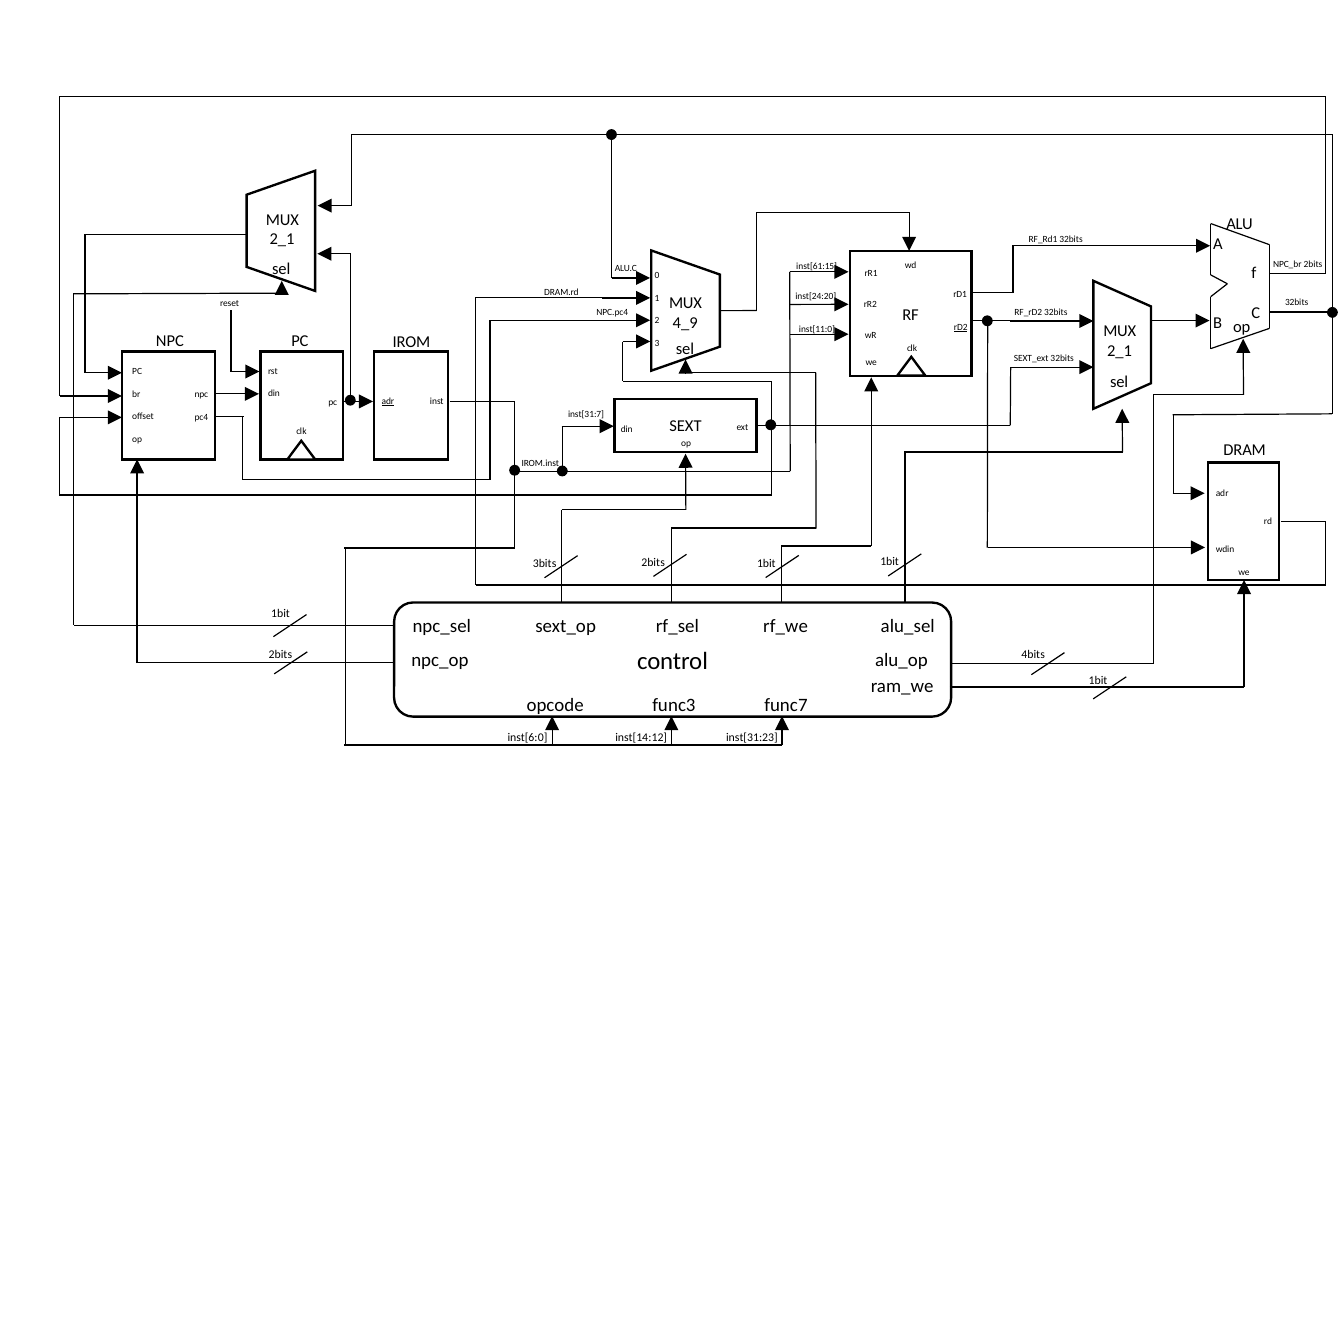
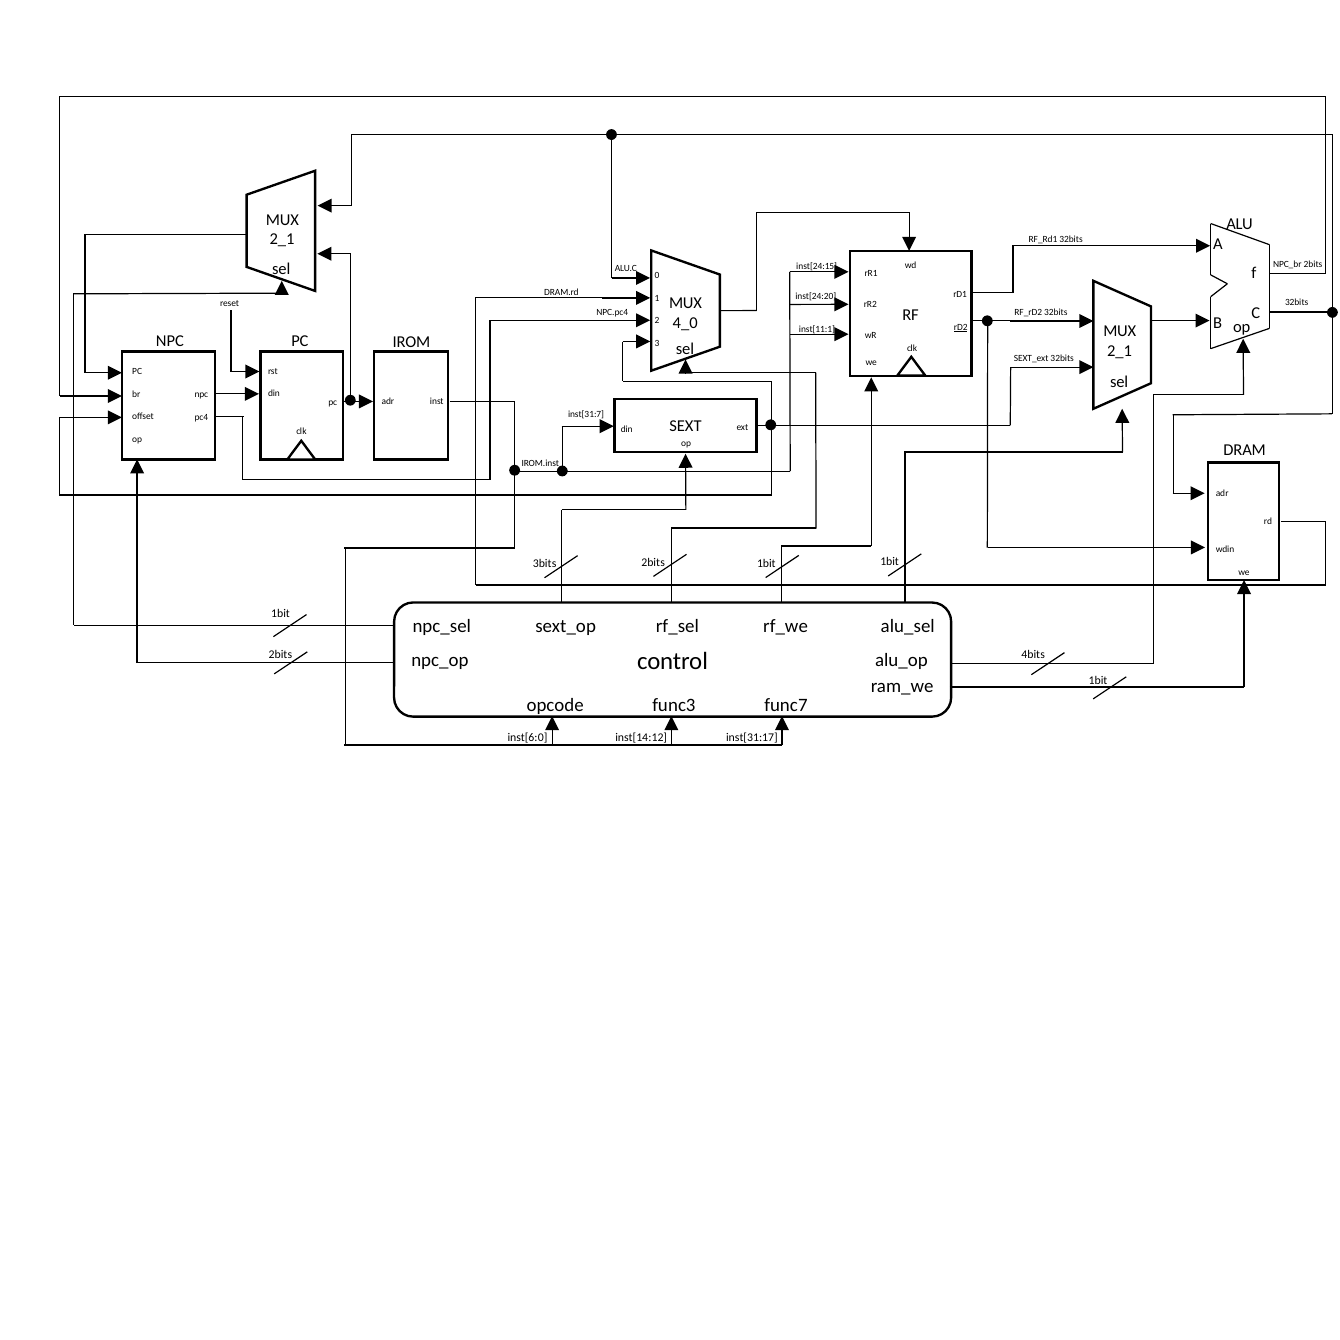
inst[61:15: inst[61:15 -> inst[24:15 (817, 267)
4_9: 4_9 -> 4_0 (685, 323)
inst[11:0: inst[11:0 -> inst[11:1 (817, 329)
adr underline: present -> none (388, 401)
inst[31:23: inst[31:23 -> inst[31:17 (752, 737)
